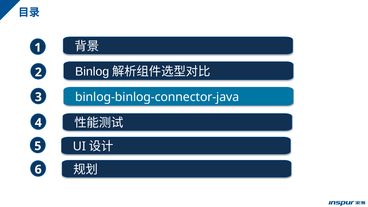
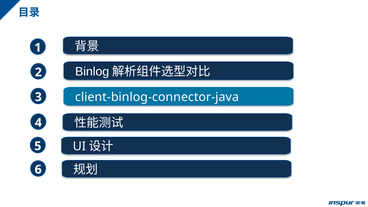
binlog-binlog-connector-java: binlog-binlog-connector-java -> client-binlog-connector-java (157, 97)
